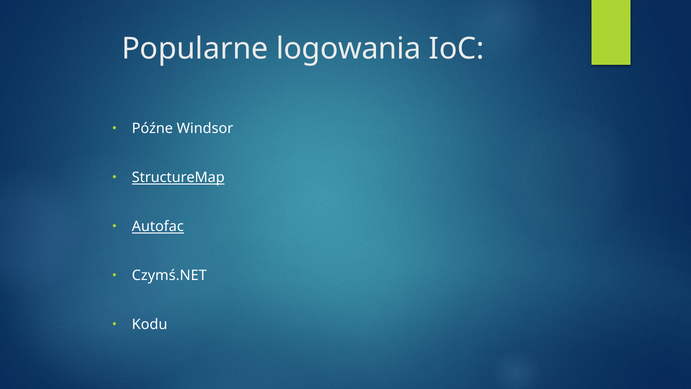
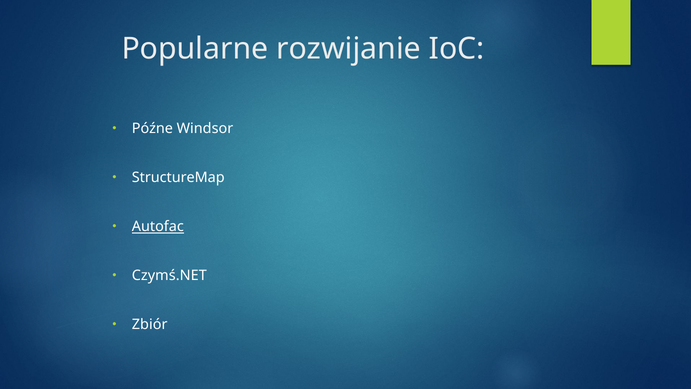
logowania: logowania -> rozwijanie (349, 49)
StructureMap underline: present -> none (178, 178)
Kodu: Kodu -> Zbiór (150, 324)
